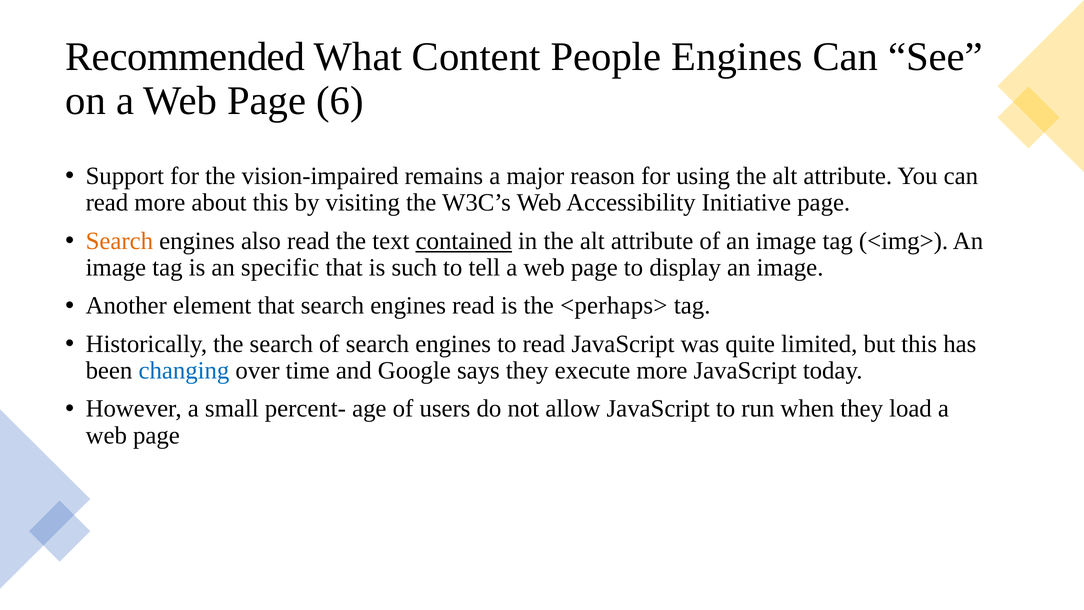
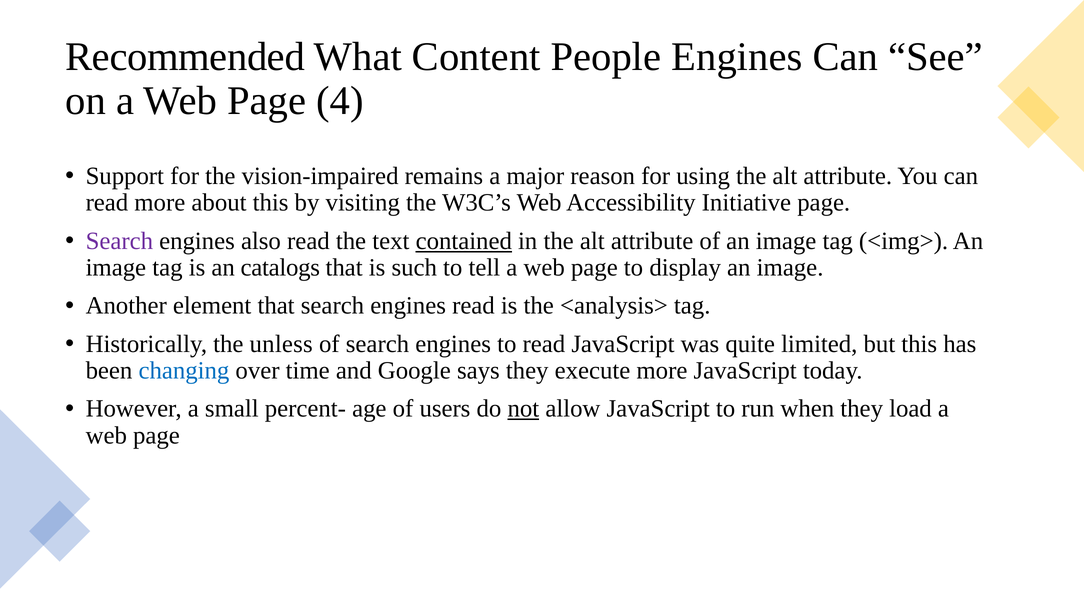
6: 6 -> 4 (340, 101)
Search colour: orange -> purple (119, 241)
specific: specific -> catalogs (280, 268)
<perhaps>: <perhaps> -> <analysis> (614, 306)
the search: search -> unless (281, 344)
not underline: none -> present (523, 409)
